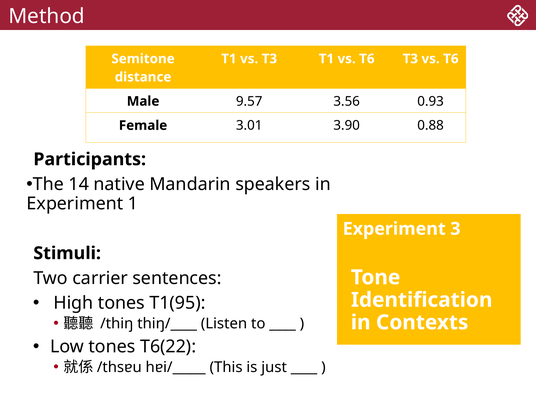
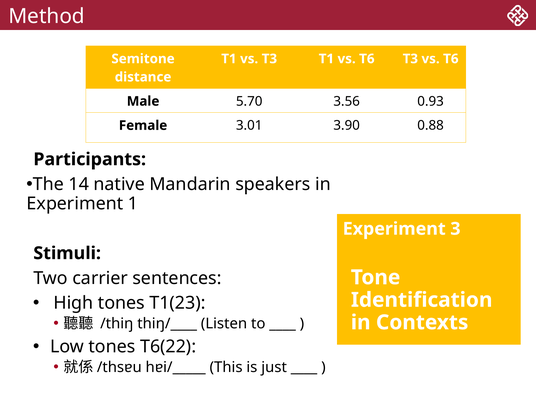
9.57: 9.57 -> 5.70 (249, 101)
T1(95: T1(95 -> T1(23 (178, 303)
